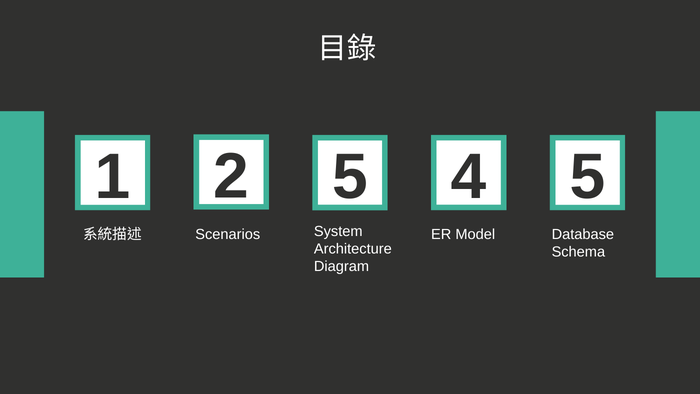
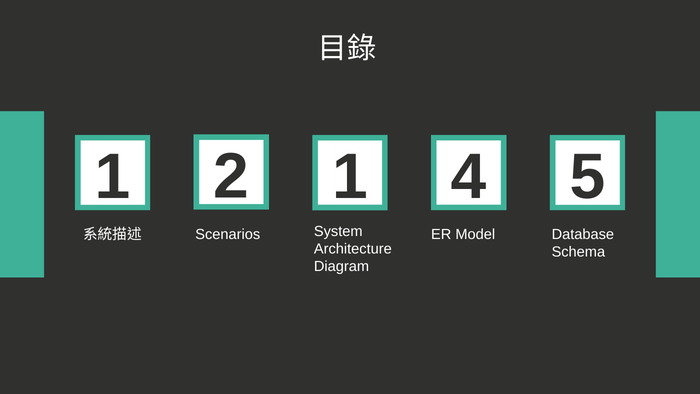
2 5: 5 -> 1 (350, 177)
